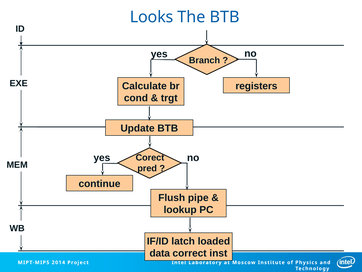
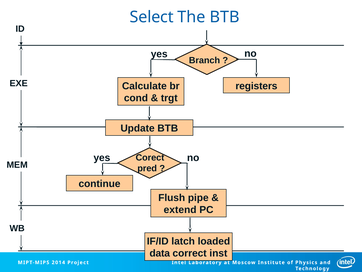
Looks: Looks -> Select (152, 17)
lookup: lookup -> extend (180, 210)
